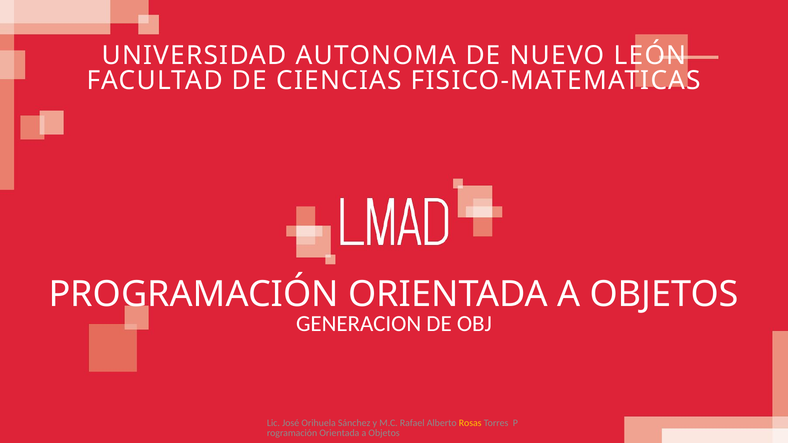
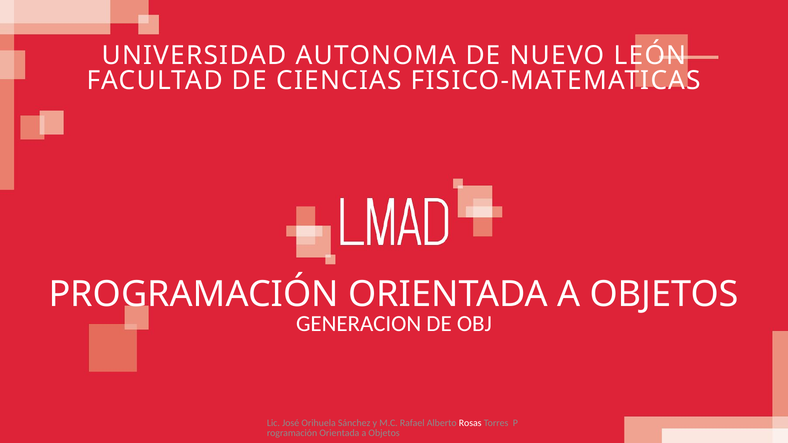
Rosas colour: yellow -> white (470, 423)
